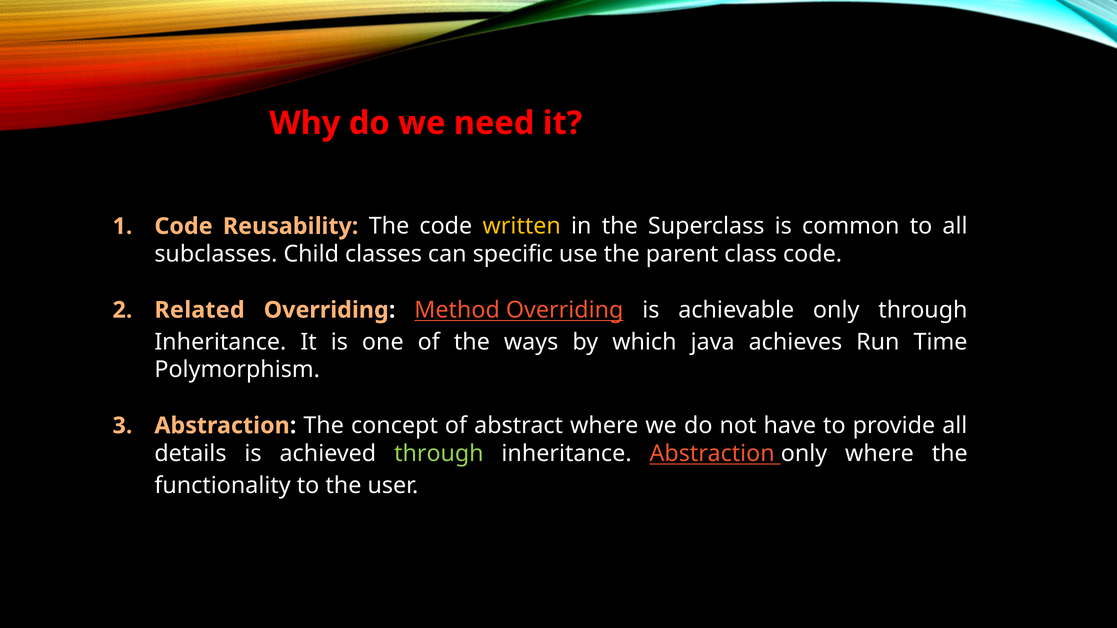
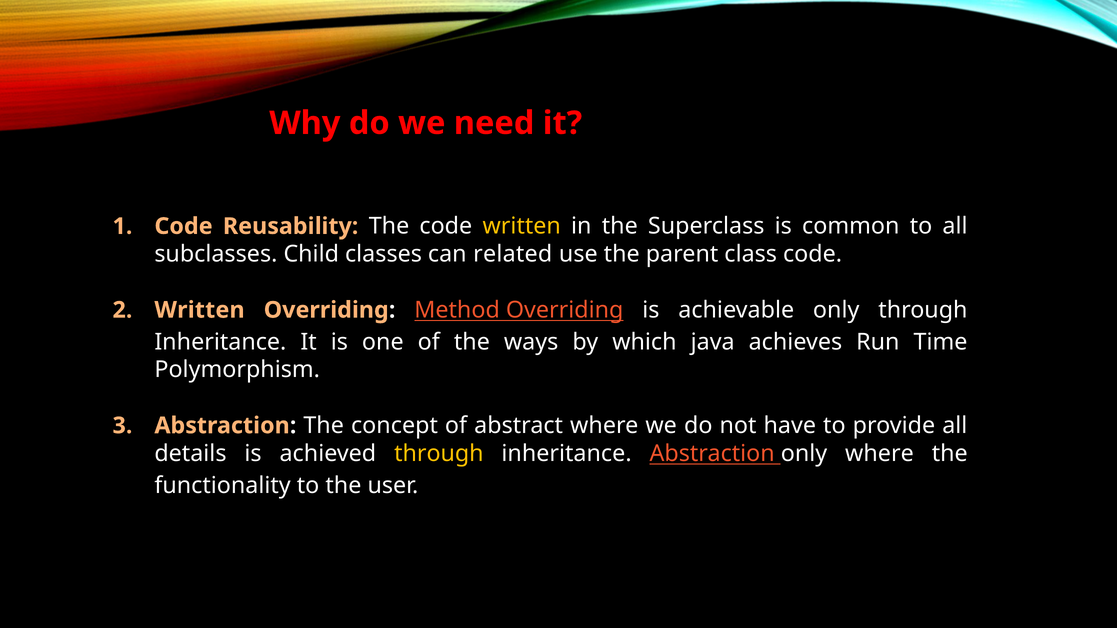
specific: specific -> related (513, 254)
Related: Related -> Written (200, 310)
through colour: light green -> yellow (439, 454)
